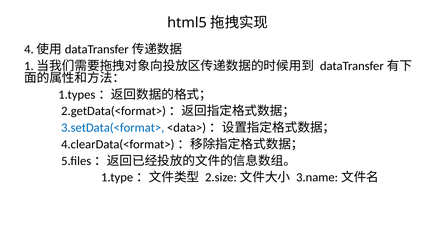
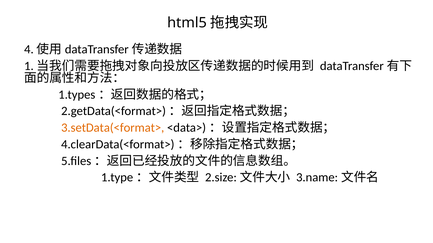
3.setData(<format> colour: blue -> orange (113, 128)
